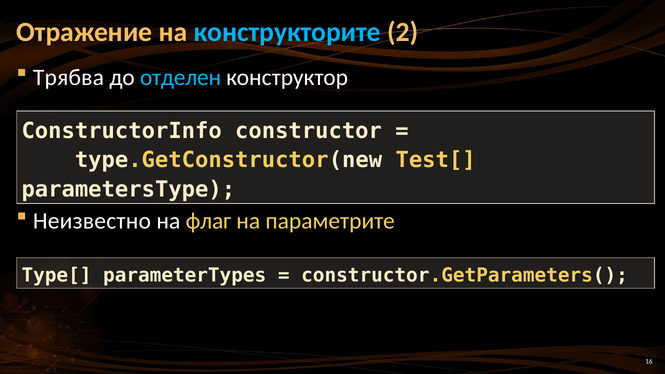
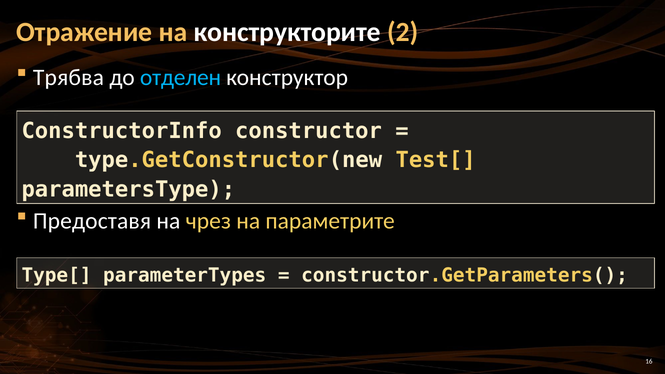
конструкторите colour: light blue -> white (287, 32)
Неизвестно: Неизвестно -> Предоставя (92, 221)
флаг: флаг -> чрез (208, 221)
